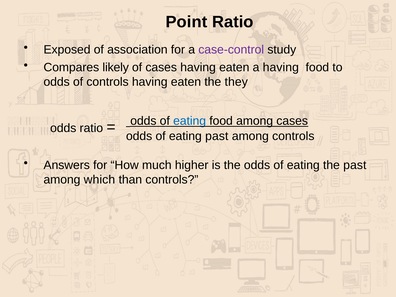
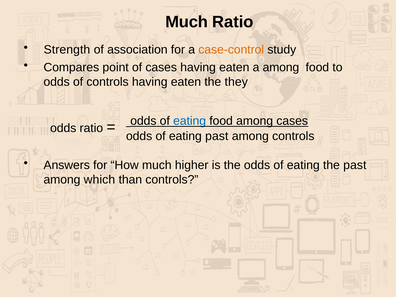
Point: Point -> Much (187, 22)
Exposed: Exposed -> Strength (67, 50)
case-control colour: purple -> orange (231, 50)
likely: likely -> point (116, 67)
a having: having -> among (281, 67)
